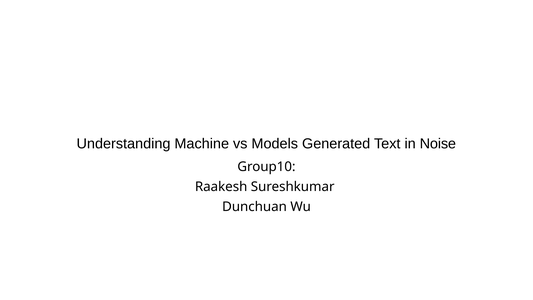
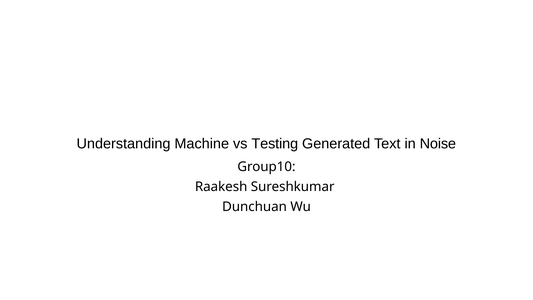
Models: Models -> Testing (275, 144)
